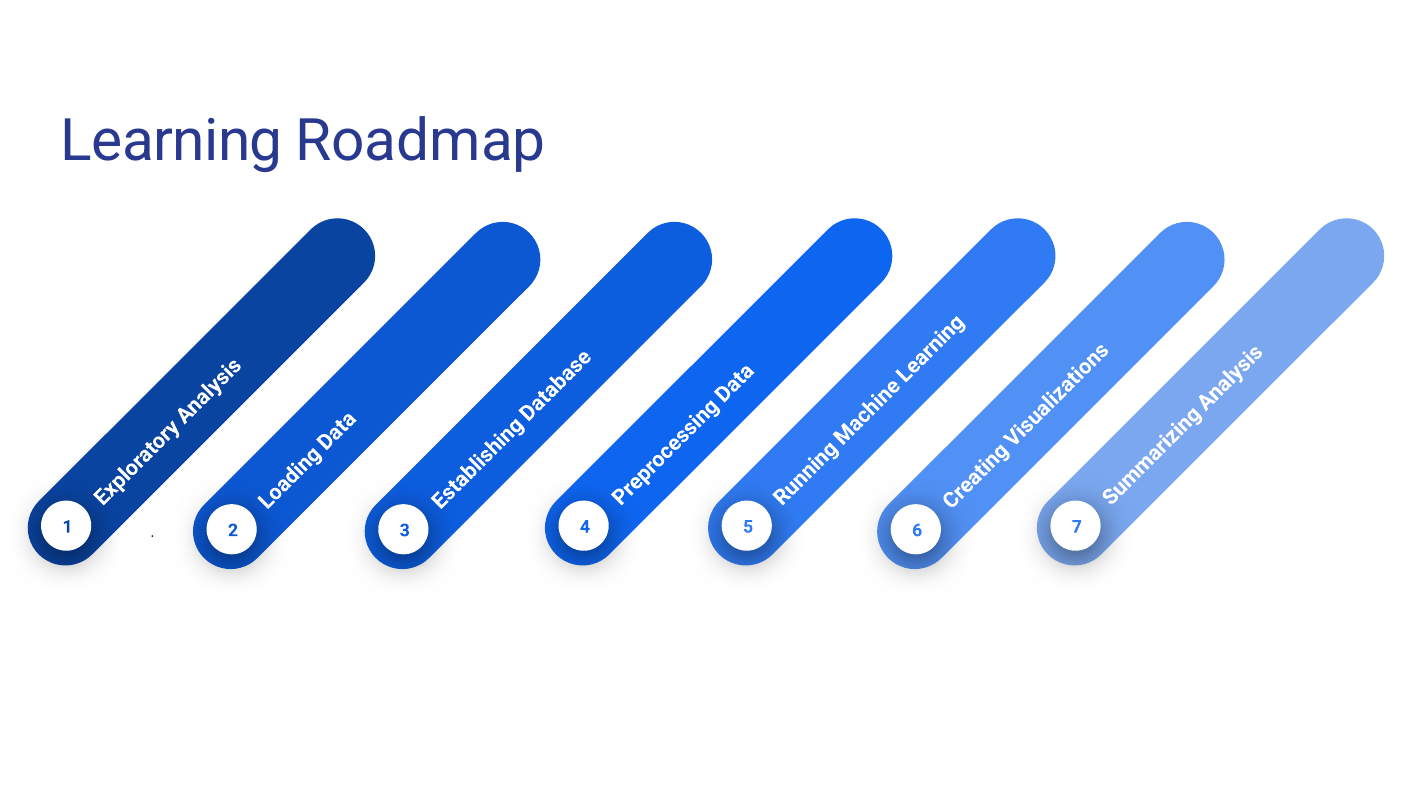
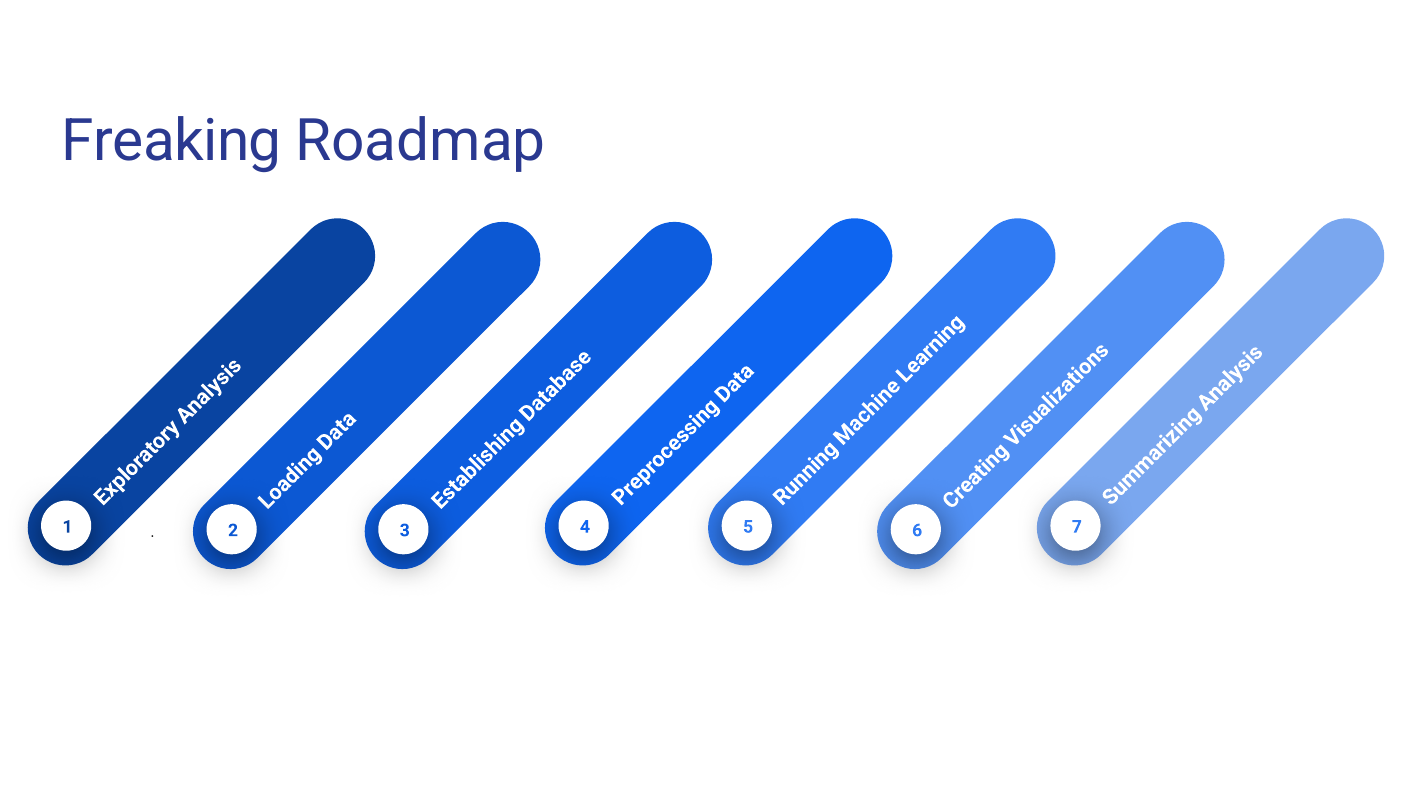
Learning: Learning -> Freaking (172, 142)
